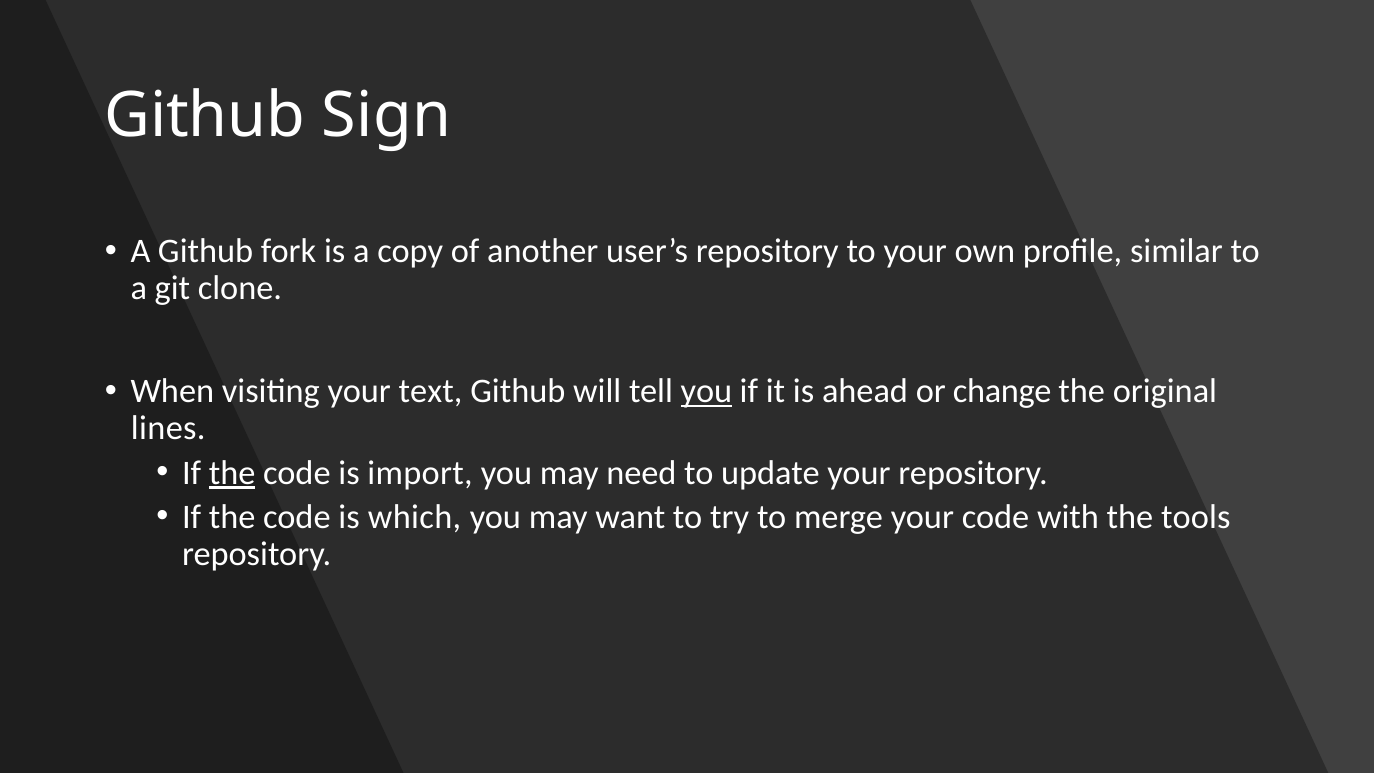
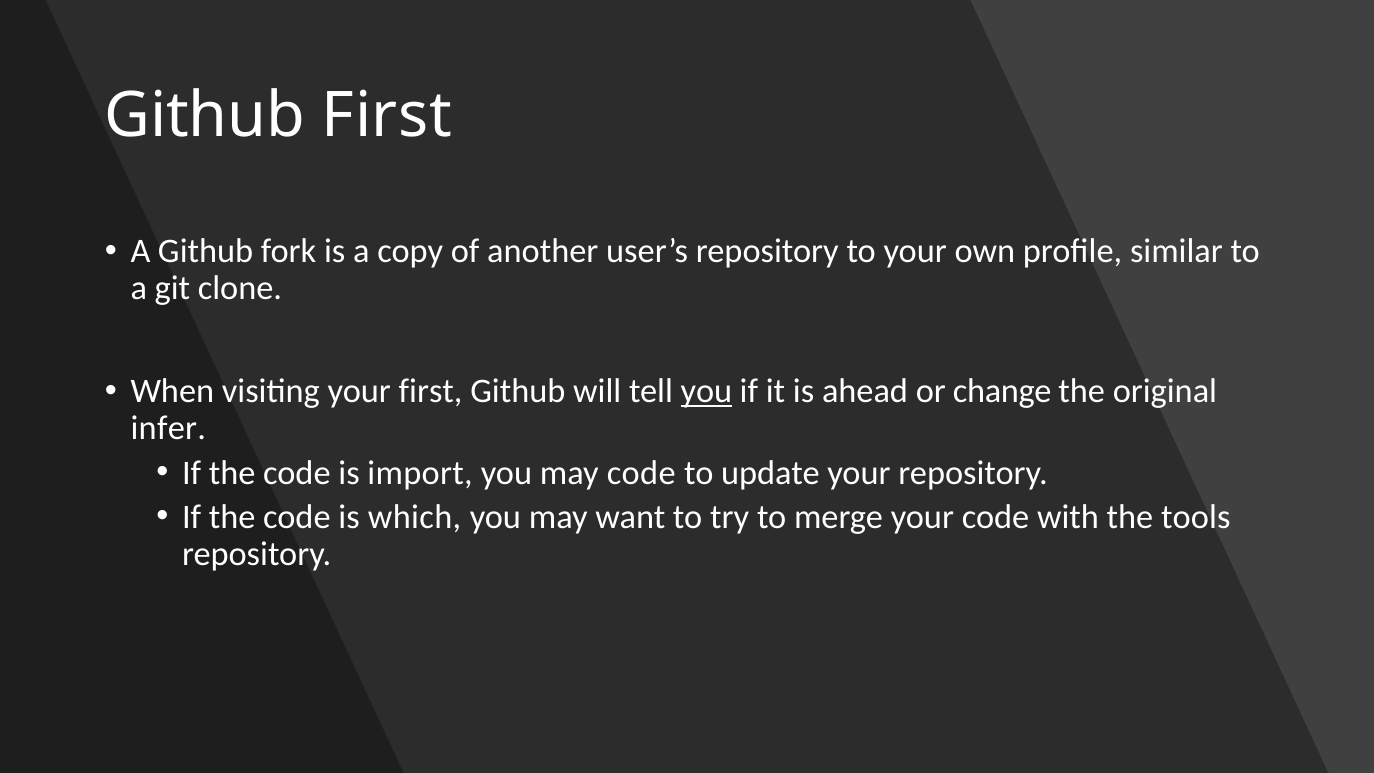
Github Sign: Sign -> First (387, 115)
your text: text -> first (431, 391)
lines: lines -> infer (168, 428)
the underline: present -> none (232, 473)
may need: need -> code (641, 473)
